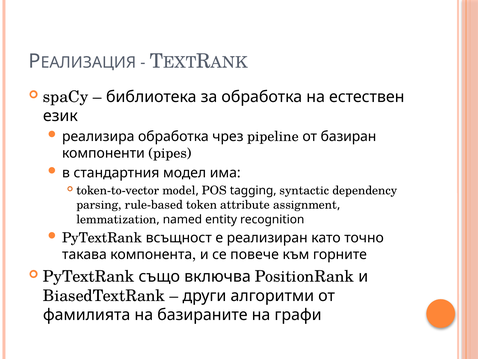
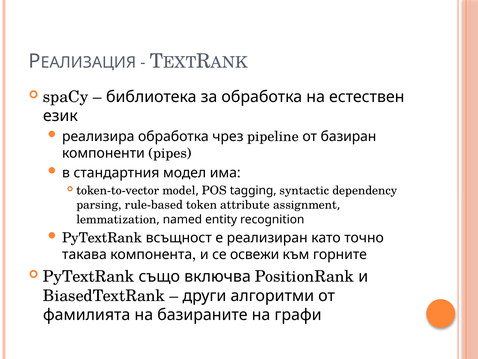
повече: повече -> освежи (255, 254)
